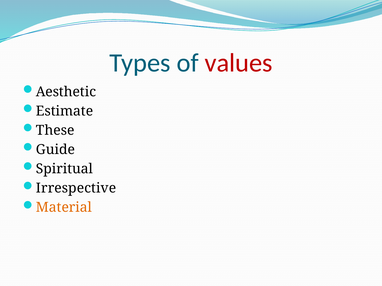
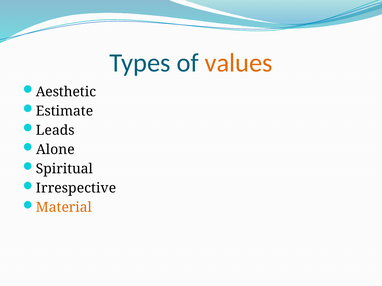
values colour: red -> orange (239, 63)
These: These -> Leads (55, 131)
Guide: Guide -> Alone (55, 150)
